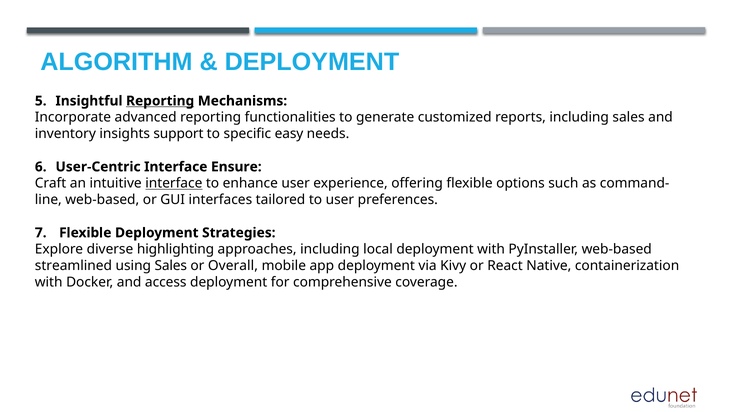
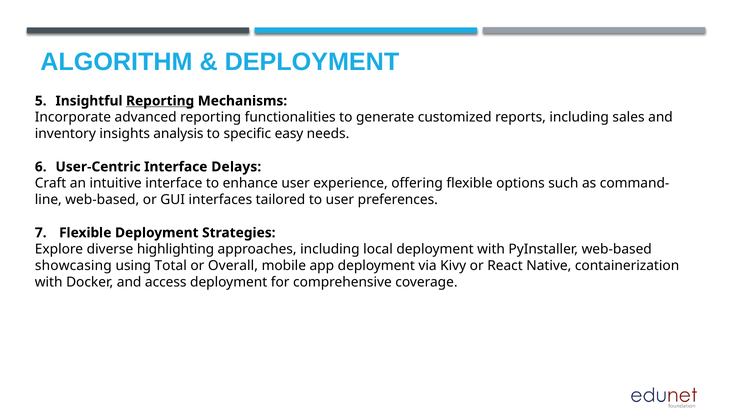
support: support -> analysis (178, 134)
Ensure: Ensure -> Delays (236, 167)
interface underline: present -> none (174, 183)
streamlined: streamlined -> showcasing (73, 266)
using Sales: Sales -> Total (171, 266)
